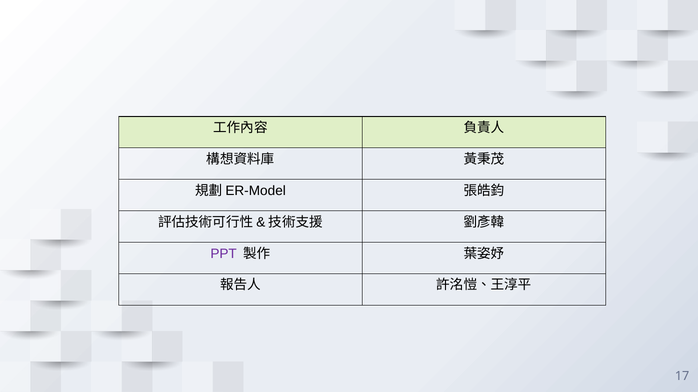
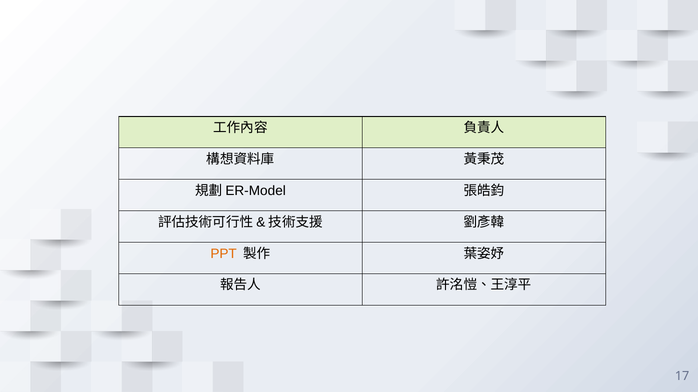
PPT colour: purple -> orange (224, 254)
